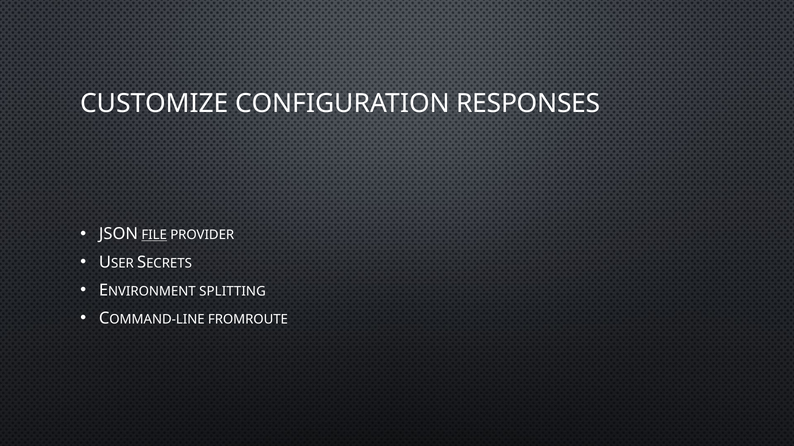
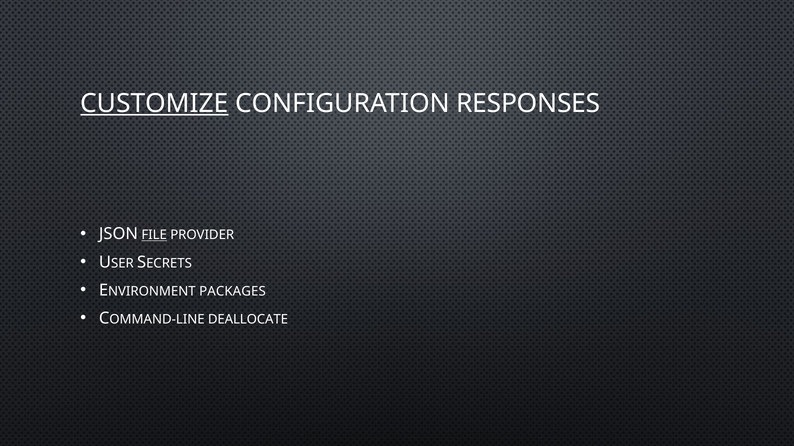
CUSTOMIZE underline: none -> present (154, 104)
SPLITTING: SPLITTING -> PACKAGES (232, 292)
FROMROUTE: FROMROUTE -> DEALLOCATE (248, 320)
